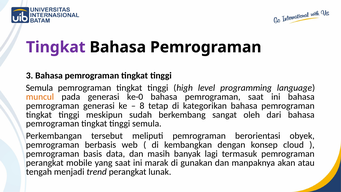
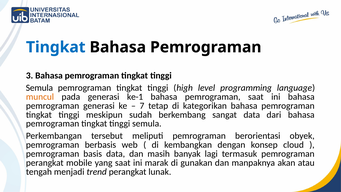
Tingkat colour: purple -> blue (56, 47)
ke-0: ke-0 -> ke-1 (135, 97)
8: 8 -> 7 (142, 106)
sangat oleh: oleh -> data (252, 115)
